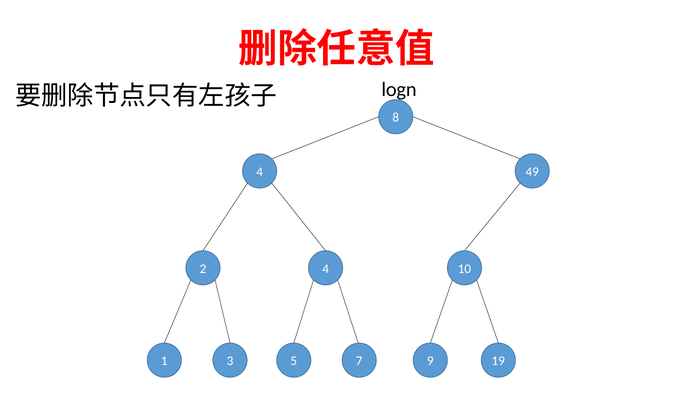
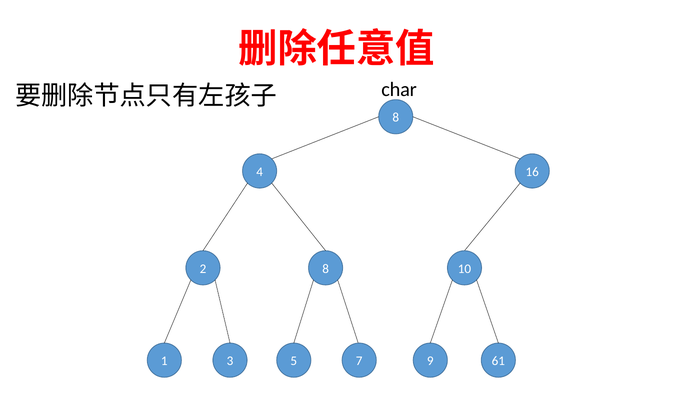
logn: logn -> char (399, 90)
49: 49 -> 16 (532, 172)
2 4: 4 -> 8 (326, 268)
19: 19 -> 61 (498, 361)
